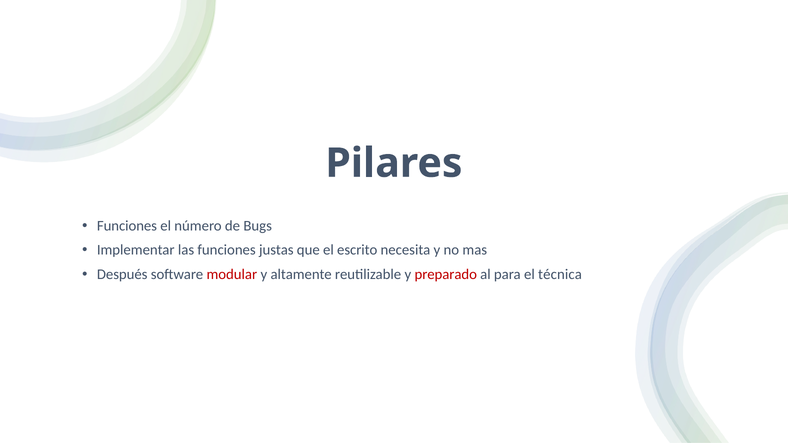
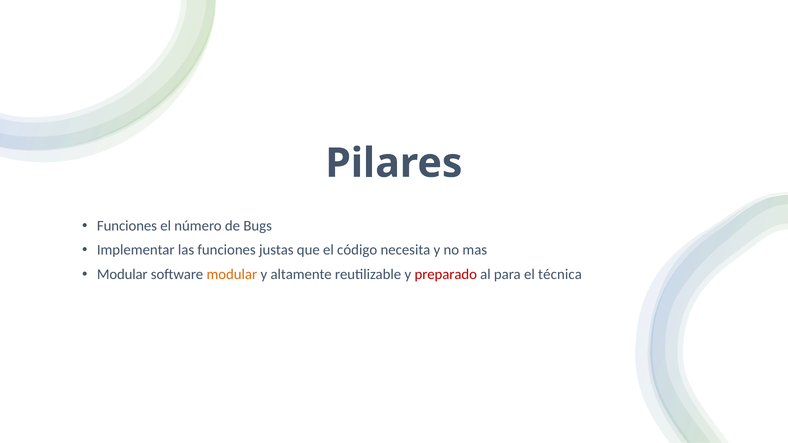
escrito: escrito -> código (357, 250)
Después: Después -> Modular (122, 274)
modular colour: red -> orange (232, 274)
